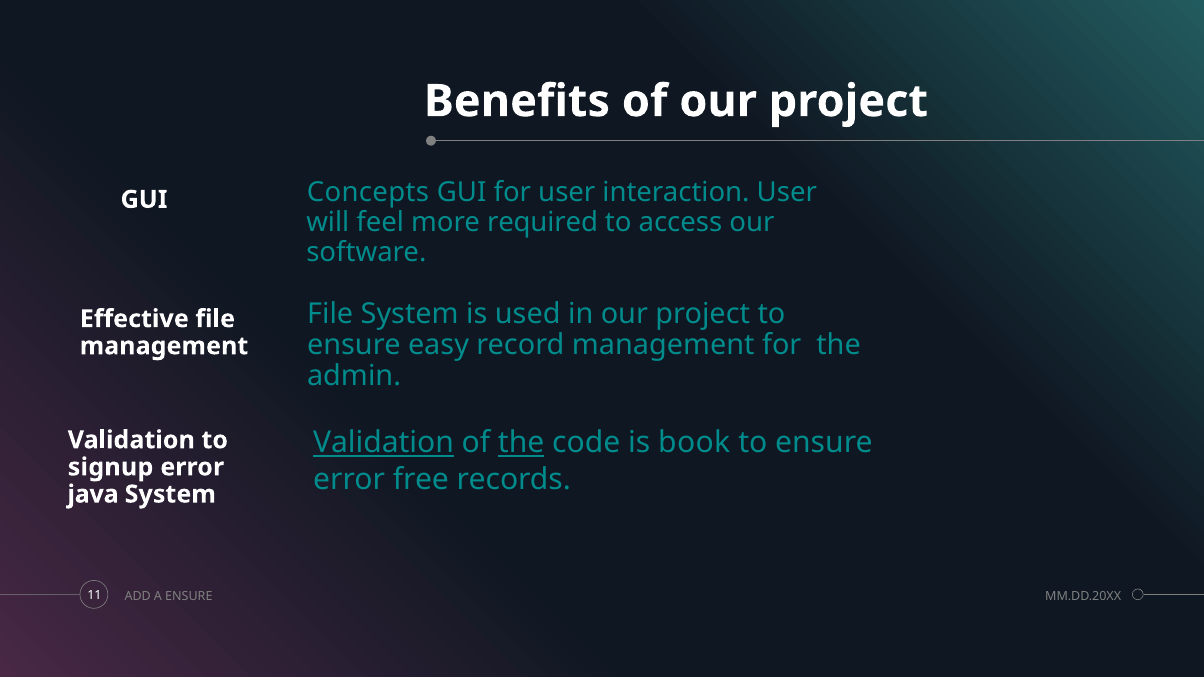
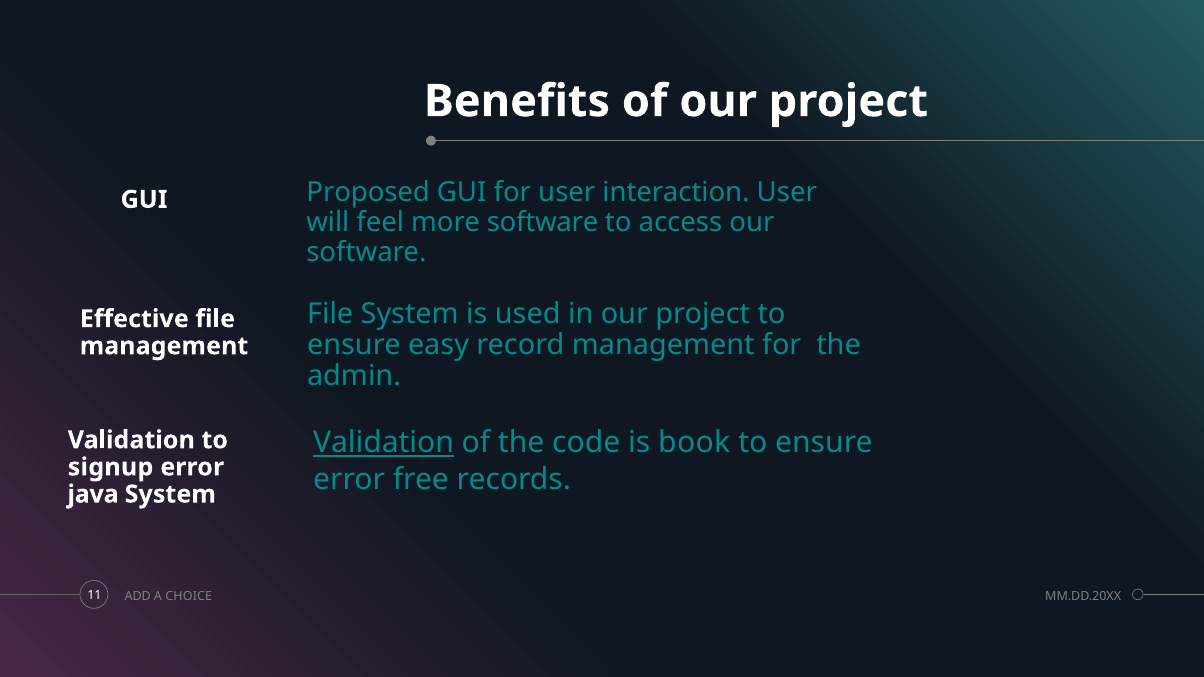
Concepts: Concepts -> Proposed (368, 193)
more required: required -> software (543, 222)
the underline: present -> none (521, 443)
A ENSURE: ENSURE -> CHOICE (189, 596)
